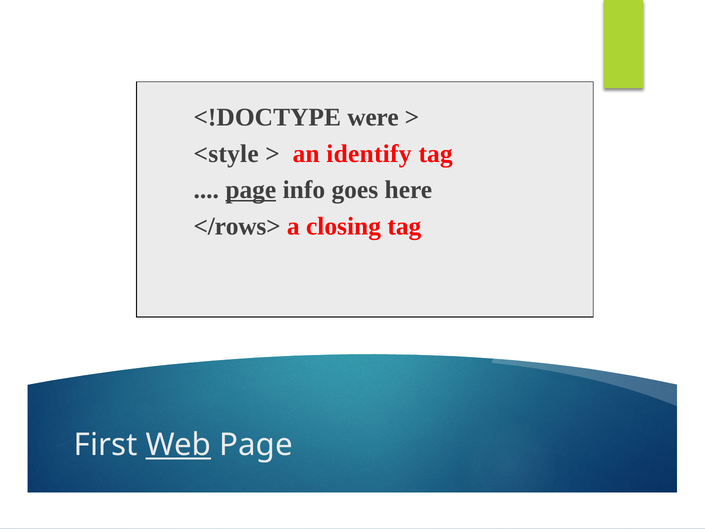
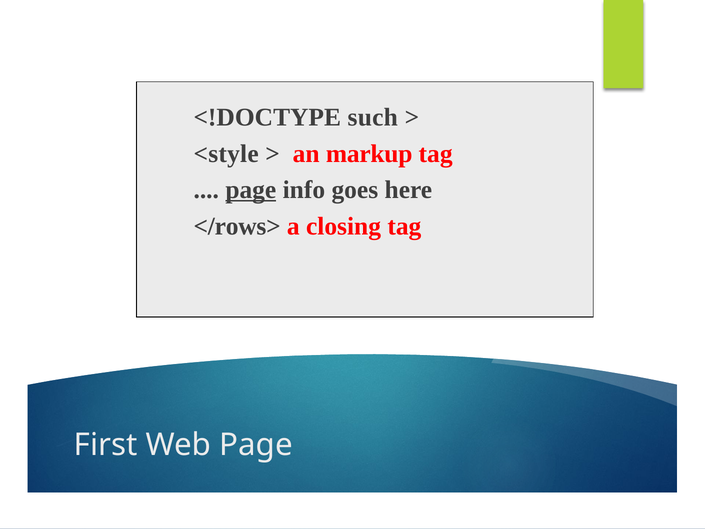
were: were -> such (373, 117)
identify: identify -> markup (369, 154)
Web underline: present -> none (178, 445)
